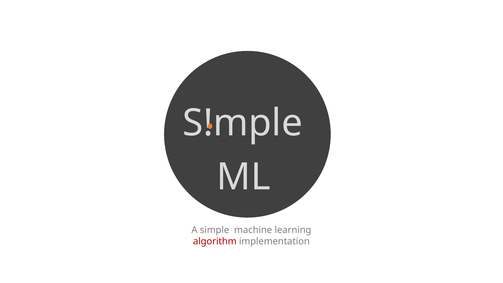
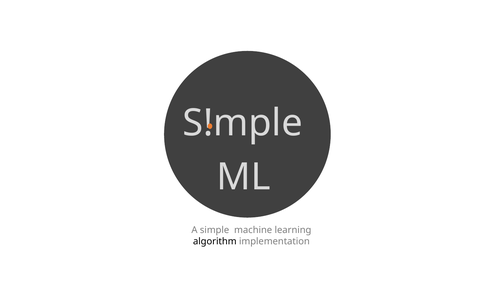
algorithm colour: red -> black (215, 241)
